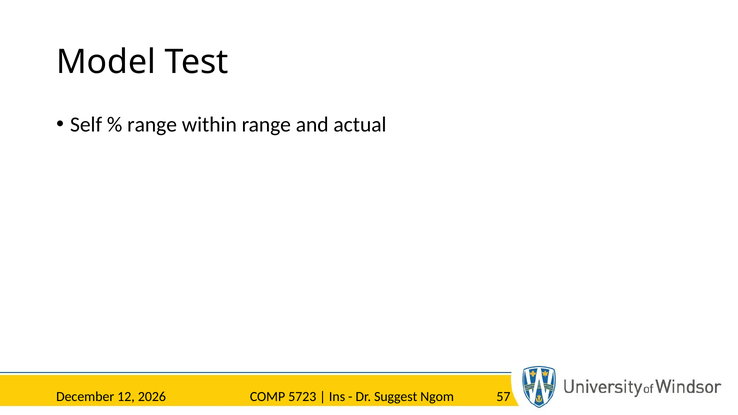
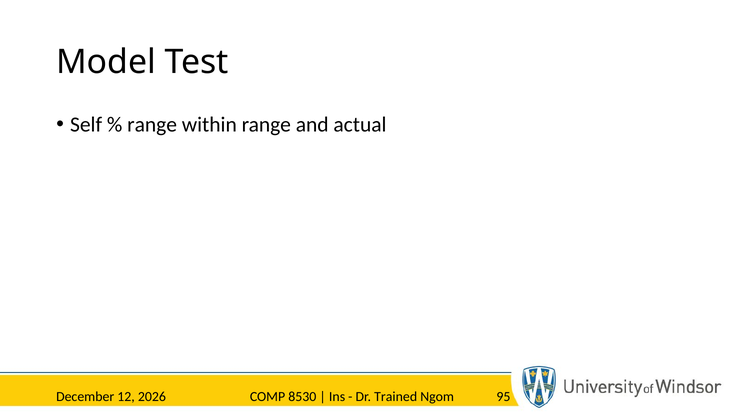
5723: 5723 -> 8530 (302, 397)
Suggest: Suggest -> Trained (396, 397)
57: 57 -> 95 (503, 397)
